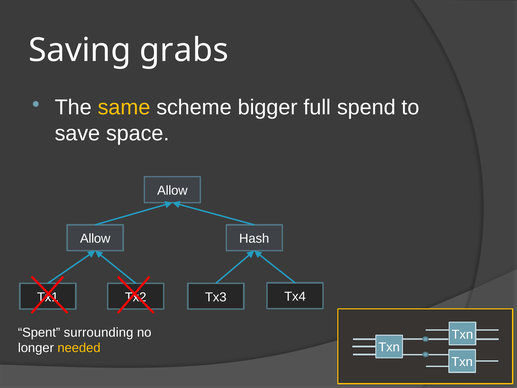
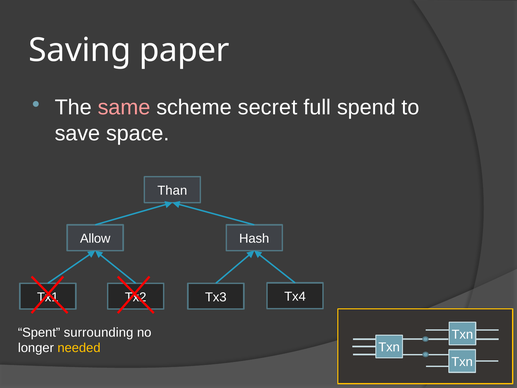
grabs: grabs -> paper (184, 50)
same colour: yellow -> pink (124, 107)
bigger: bigger -> secret (268, 107)
Allow: Allow -> Than (172, 190)
